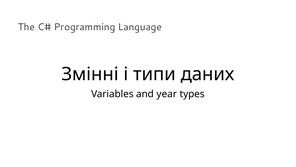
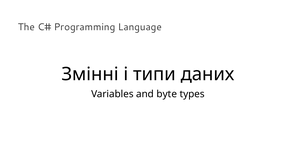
year: year -> byte (167, 94)
